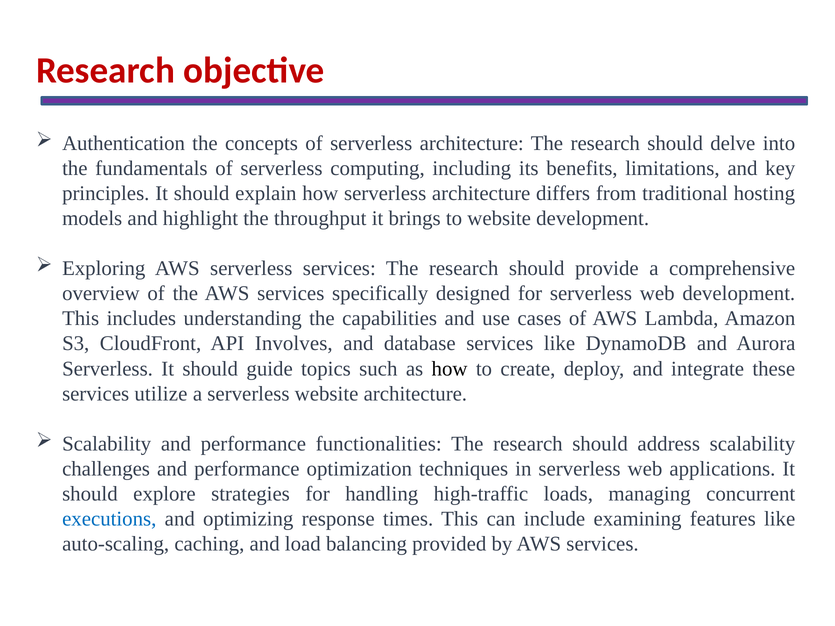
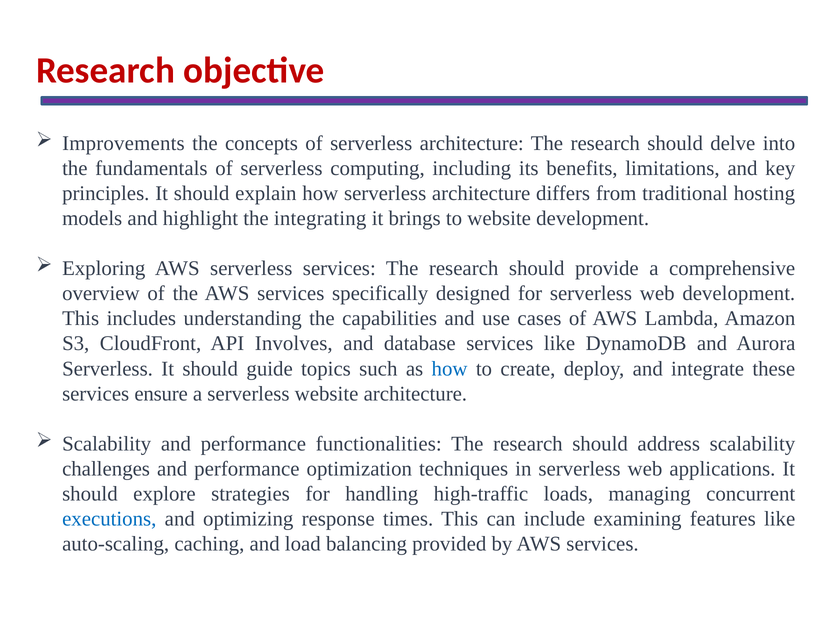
Authentication: Authentication -> Improvements (123, 143)
throughput: throughput -> integrating (320, 218)
how colour: black -> blue (450, 369)
utilize: utilize -> ensure (161, 394)
